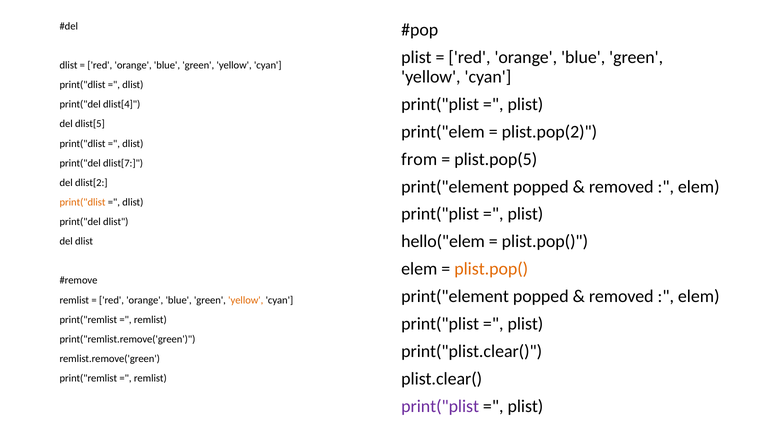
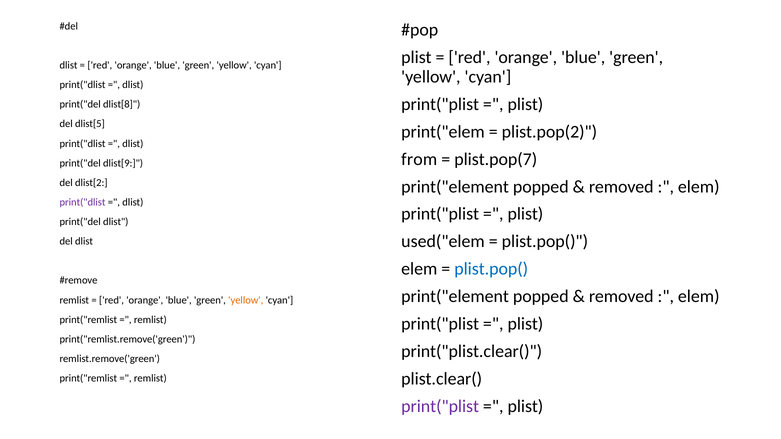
dlist[4: dlist[4 -> dlist[8 (122, 105)
plist.pop(5: plist.pop(5 -> plist.pop(7 (496, 159)
dlist[7: dlist[7 -> dlist[9 (123, 163)
print("dlist colour: orange -> purple (82, 202)
hello("elem: hello("elem -> used("elem (443, 242)
plist.pop( colour: orange -> blue (491, 269)
